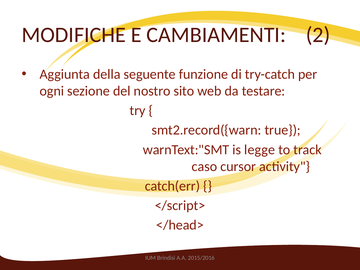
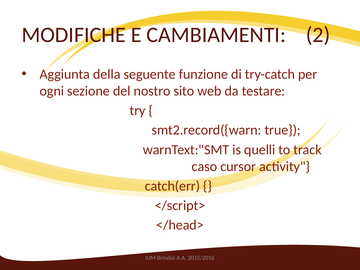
legge: legge -> quelli (260, 150)
